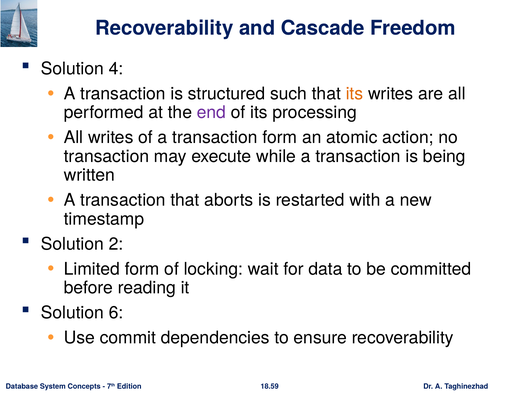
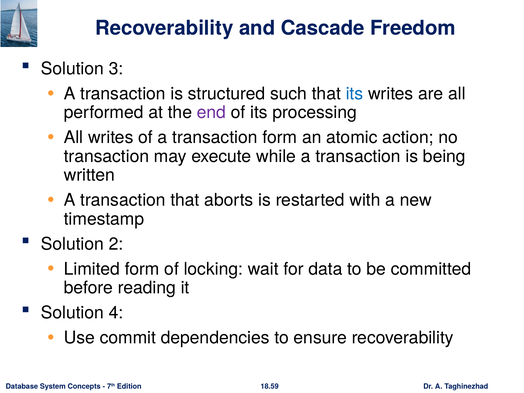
4: 4 -> 3 (116, 69)
its colour: orange -> blue (354, 94)
6: 6 -> 4 (116, 313)
